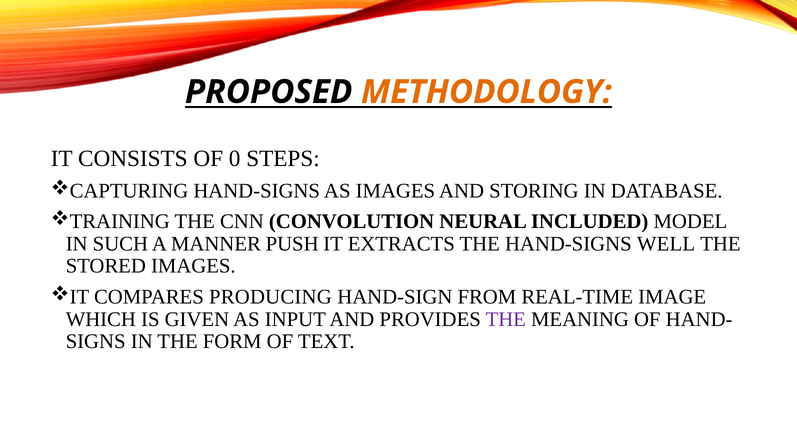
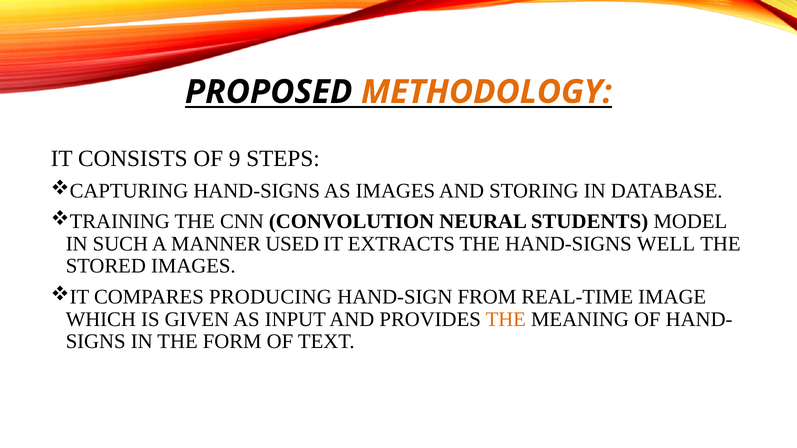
0: 0 -> 9 (235, 159)
INCLUDED: INCLUDED -> STUDENTS (590, 222)
PUSH: PUSH -> USED (292, 244)
THE colour: purple -> orange (506, 319)
